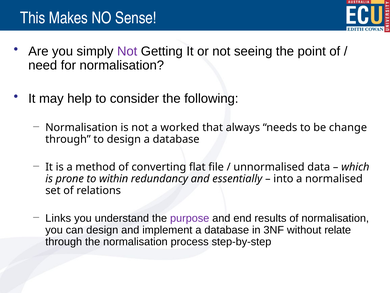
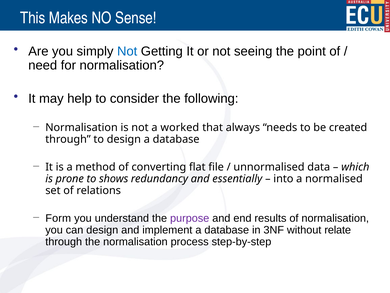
Not colour: purple -> blue (127, 51)
change: change -> created (348, 127)
within: within -> shows (114, 178)
Links: Links -> Form (58, 218)
